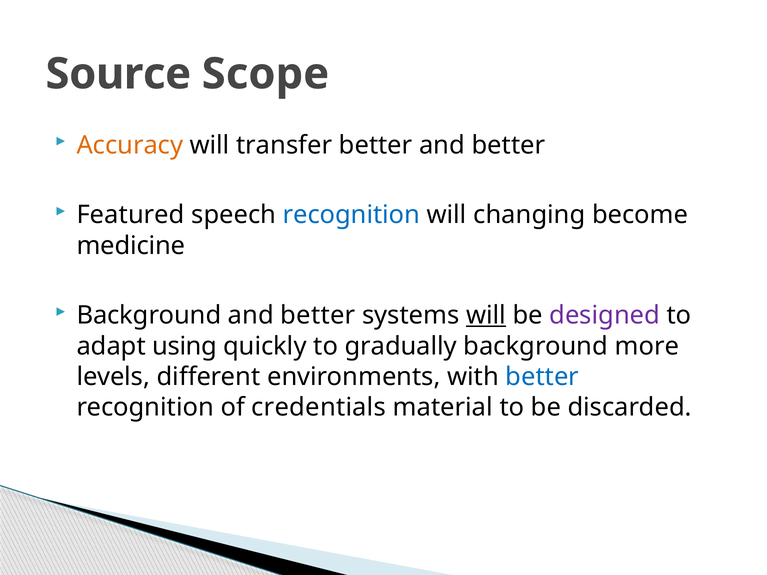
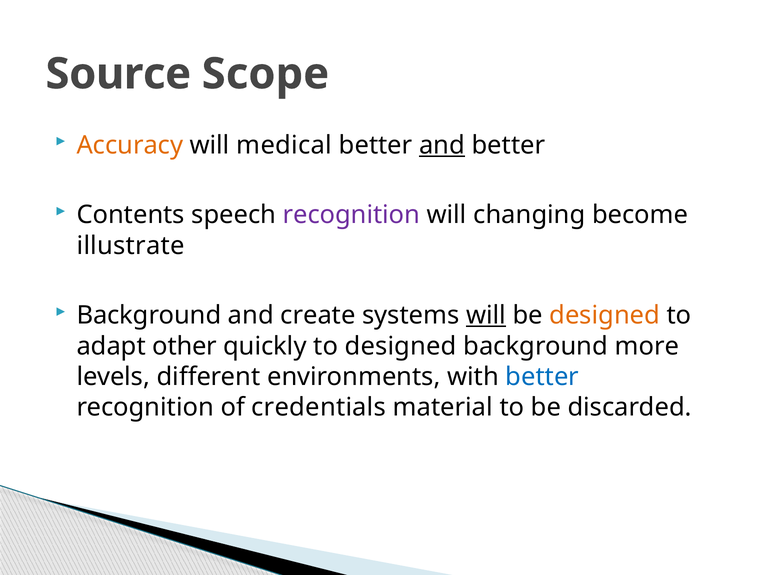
transfer: transfer -> medical (284, 145)
and underline: none -> present (442, 145)
Featured: Featured -> Contents (131, 215)
recognition colour: blue -> purple (352, 215)
medicine: medicine -> illustrate (131, 246)
better: better -> create (318, 316)
designed colour: purple -> orange (605, 316)
using: using -> other (185, 346)
to gradually: gradually -> designed (401, 346)
